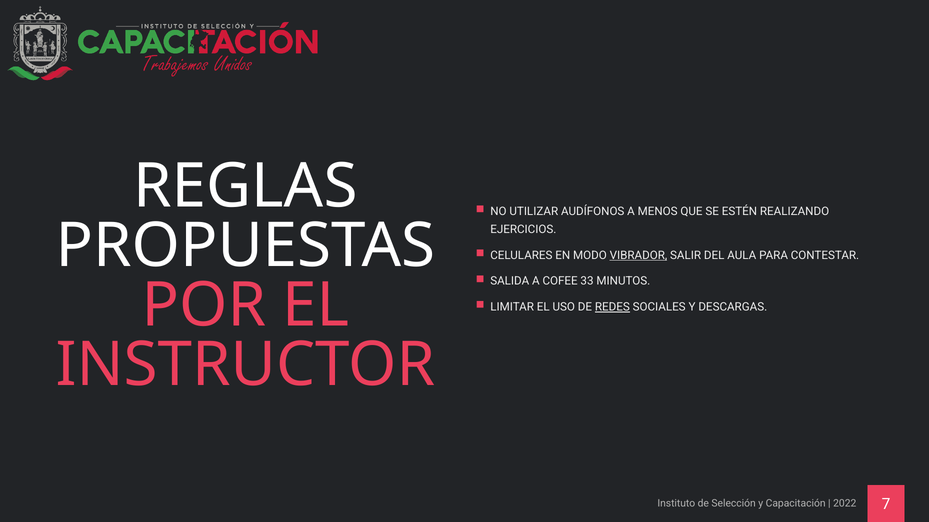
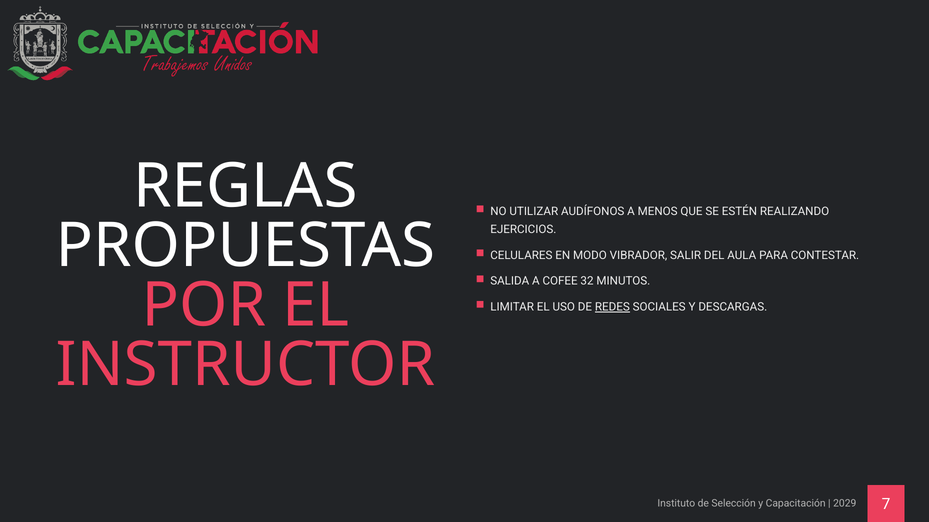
VIBRADOR underline: present -> none (638, 256)
33: 33 -> 32 (587, 281)
2022: 2022 -> 2029 (845, 504)
